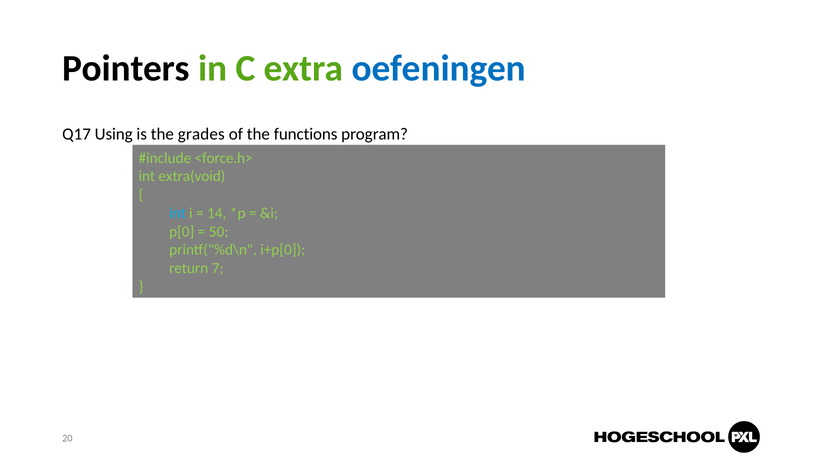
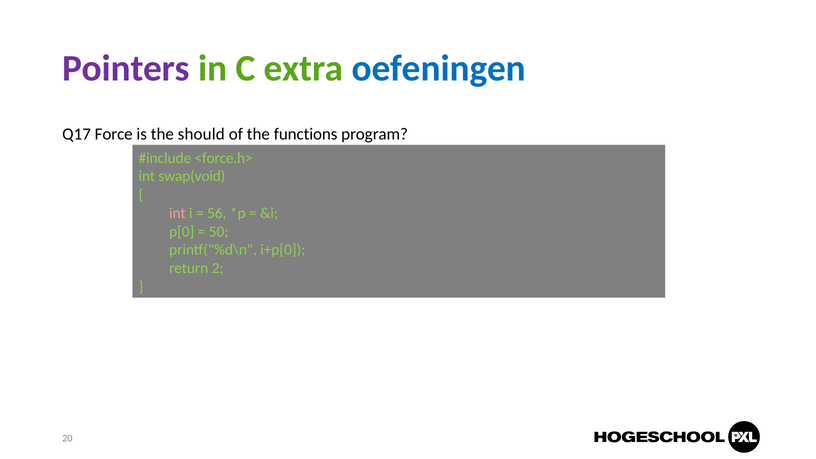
Pointers colour: black -> purple (126, 69)
Using: Using -> Force (114, 134)
grades: grades -> should (201, 134)
extra(void: extra(void -> swap(void (192, 176)
int colour: light blue -> pink (177, 213)
14: 14 -> 56 (217, 213)
7: 7 -> 2 (218, 268)
